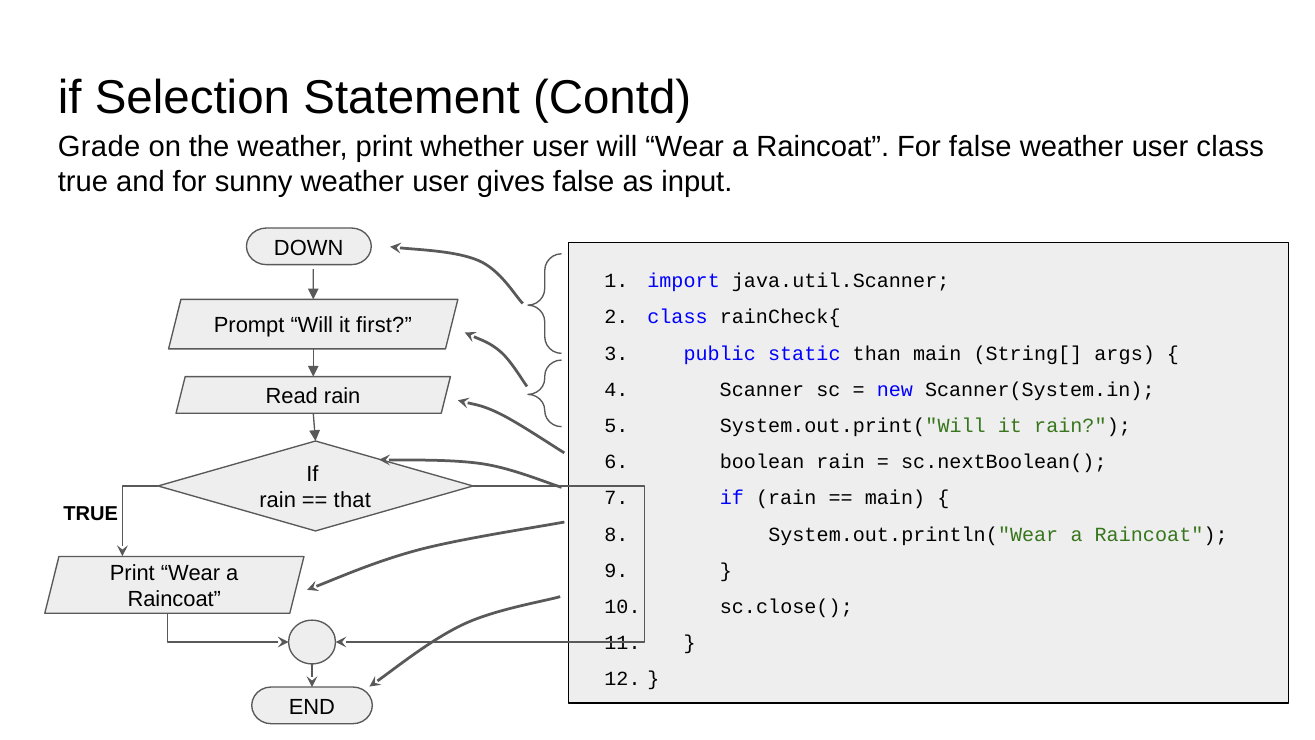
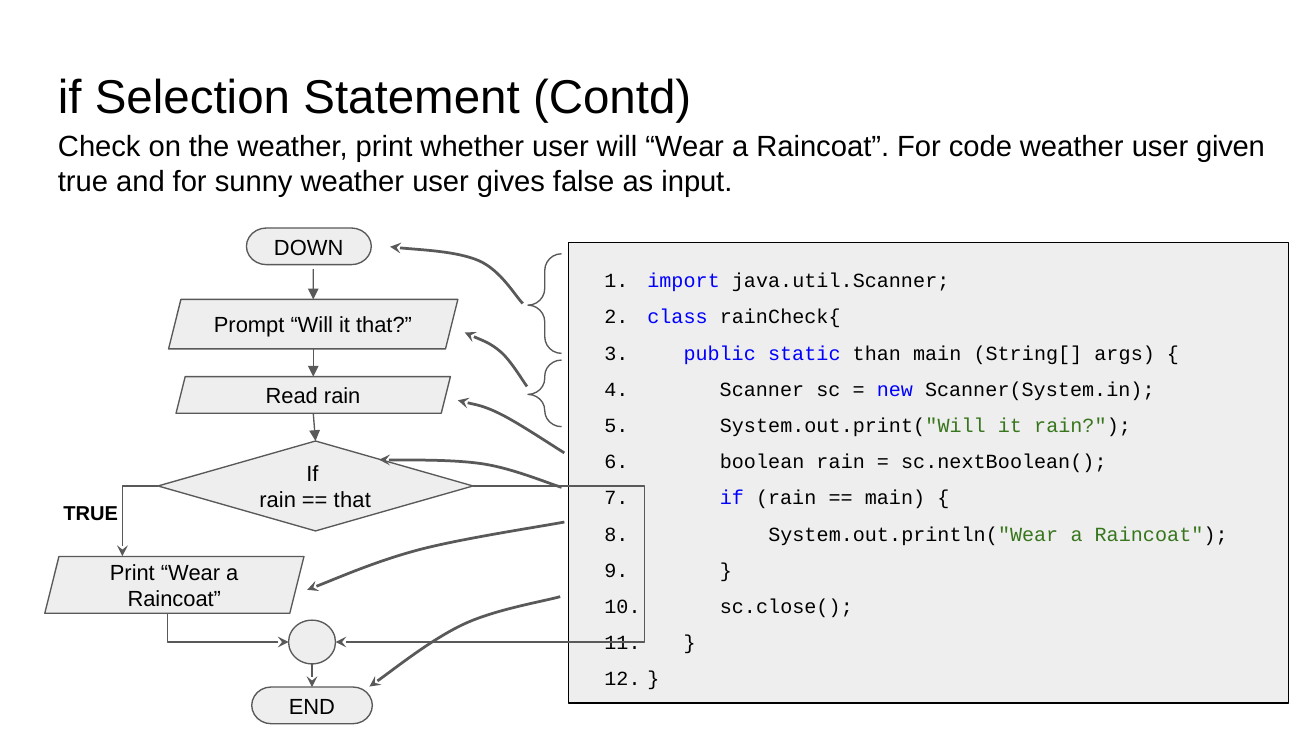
Grade: Grade -> Check (99, 147)
For false: false -> code (980, 147)
user class: class -> given (1231, 147)
it first: first -> that (384, 326)
